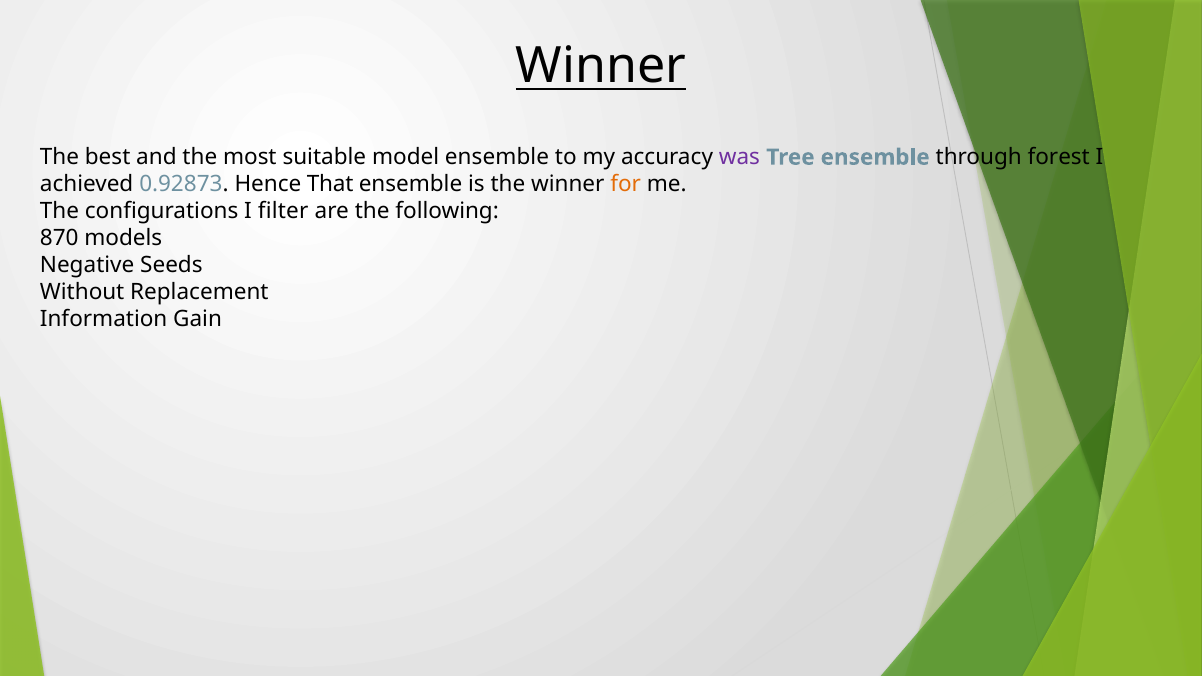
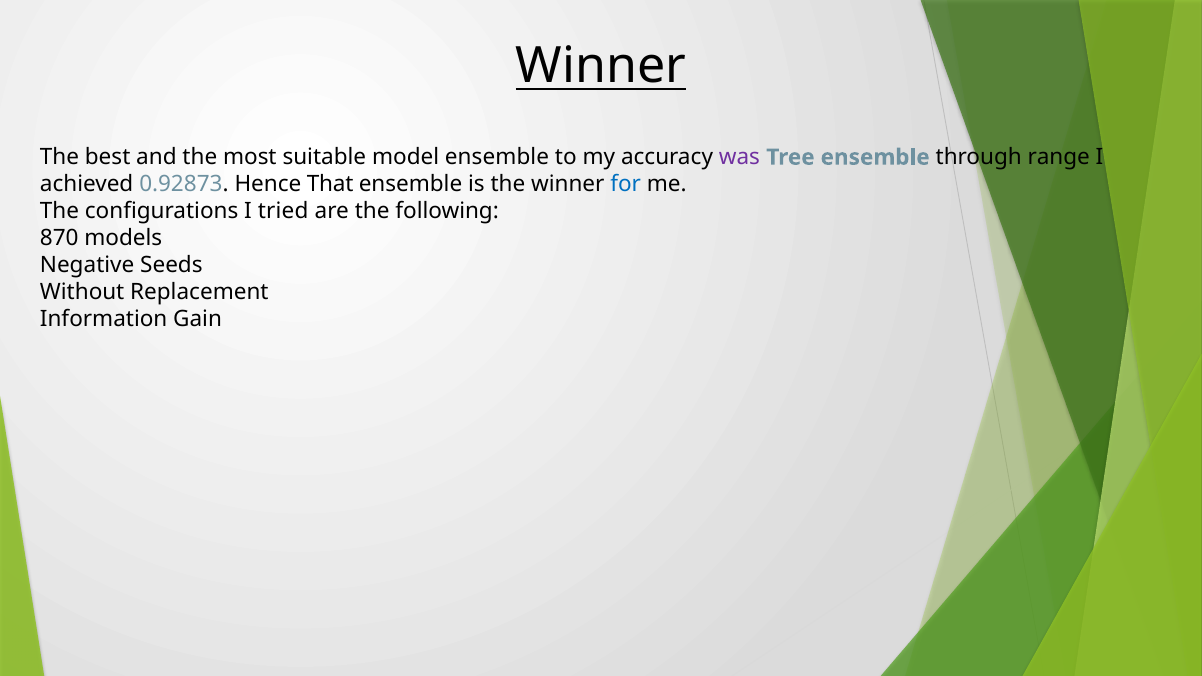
forest: forest -> range (1059, 157)
for colour: orange -> blue (626, 184)
filter: filter -> tried (283, 211)
